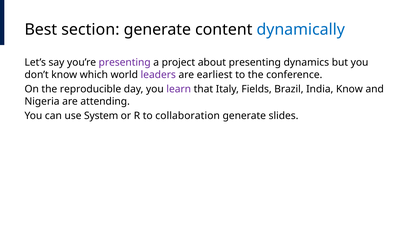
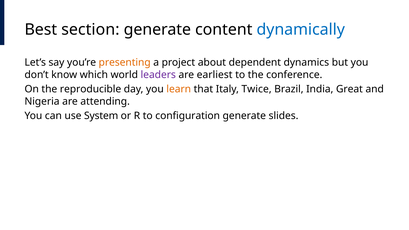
presenting colour: purple -> orange (125, 63)
about presenting: presenting -> dependent (255, 63)
learn colour: purple -> orange (179, 89)
Fields: Fields -> Twice (257, 89)
India Know: Know -> Great (349, 89)
collaboration: collaboration -> configuration (188, 116)
